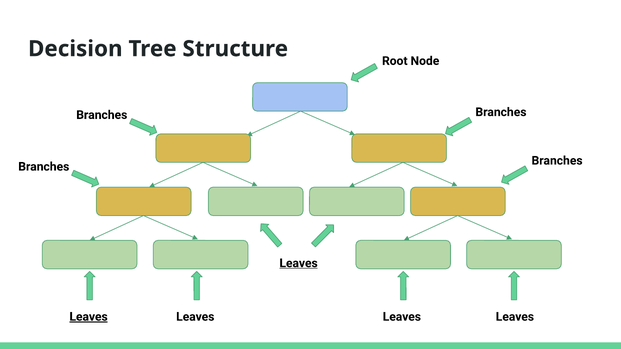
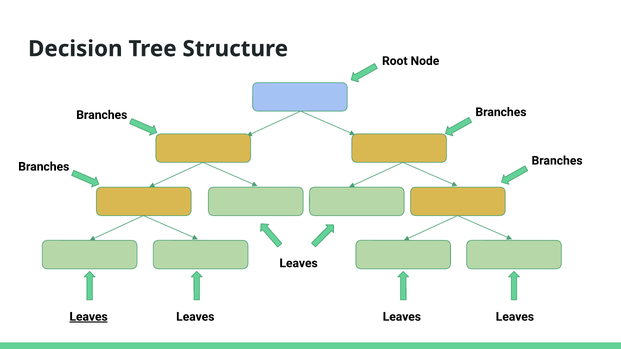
Leaves underline: present -> none (299, 263)
